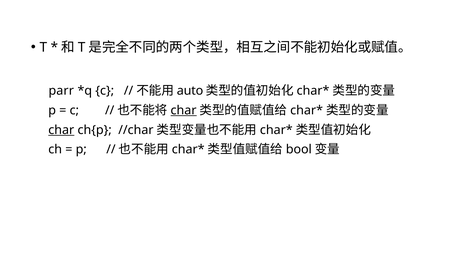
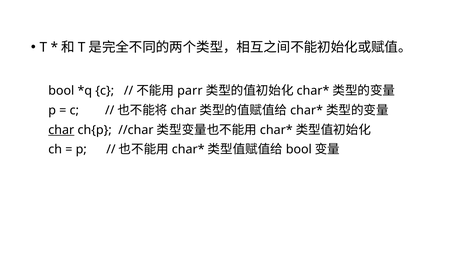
parr: parr -> bool (61, 91)
auto: auto -> parr (190, 91)
char underline: present -> none (184, 110)
